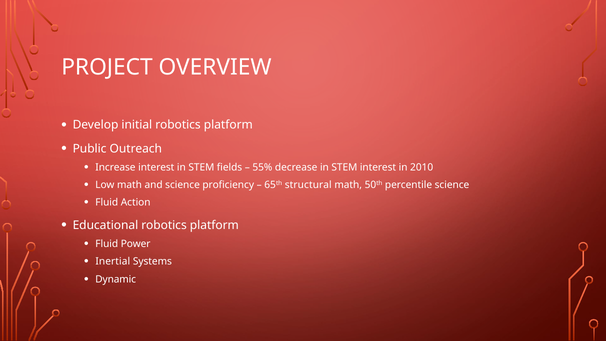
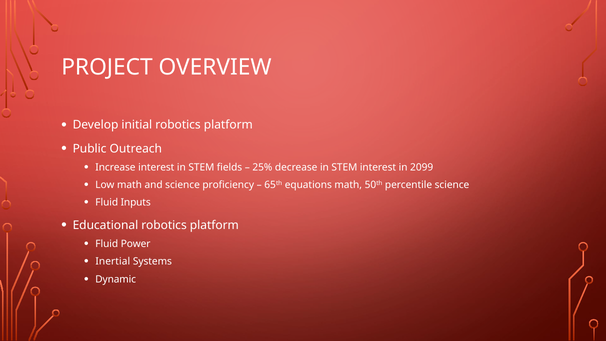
55%: 55% -> 25% (262, 167)
2010: 2010 -> 2099 (422, 167)
structural: structural -> equations (308, 185)
Action: Action -> Inputs (136, 203)
